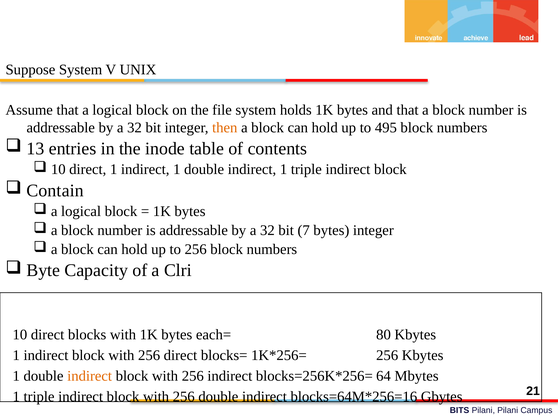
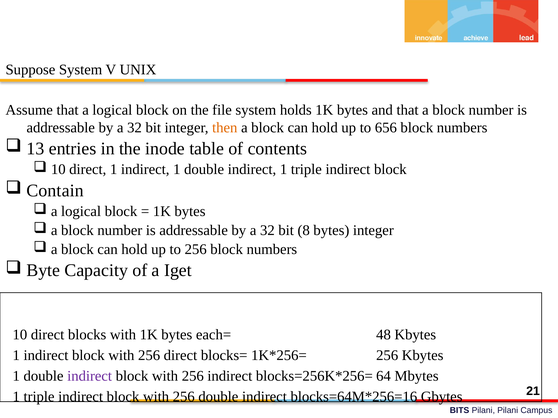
495: 495 -> 656 (386, 128)
7: 7 -> 8 (304, 230)
Clri: Clri -> Iget (178, 271)
80: 80 -> 48 (384, 335)
indirect colour: orange -> purple (90, 376)
